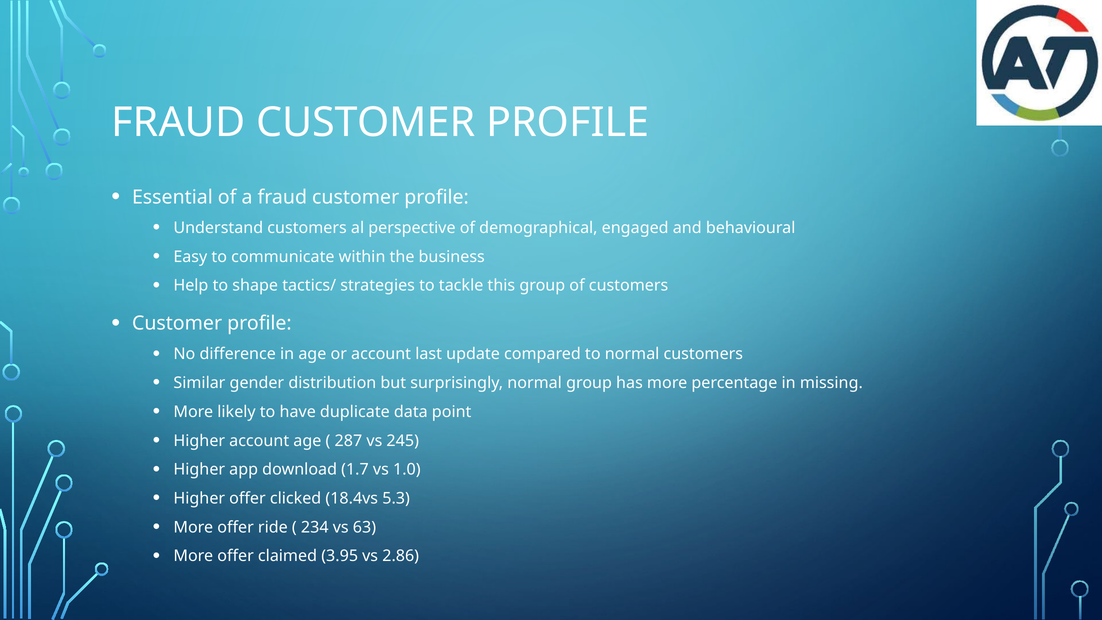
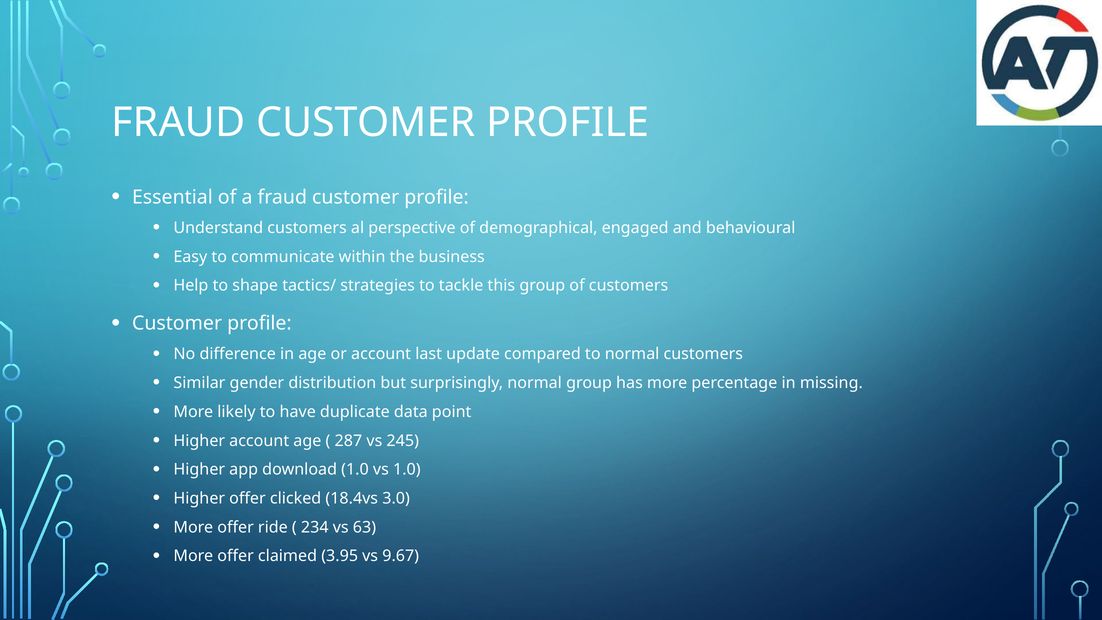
download 1.7: 1.7 -> 1.0 (355, 469)
5.3: 5.3 -> 3.0 (396, 498)
2.86: 2.86 -> 9.67 (401, 556)
